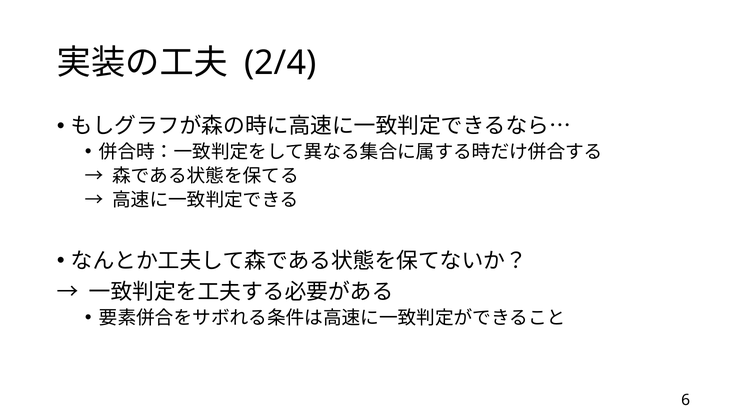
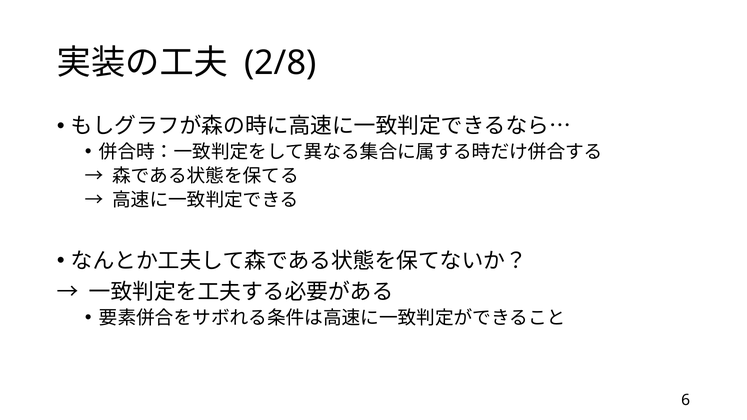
2/4: 2/4 -> 2/8 (280, 63)
